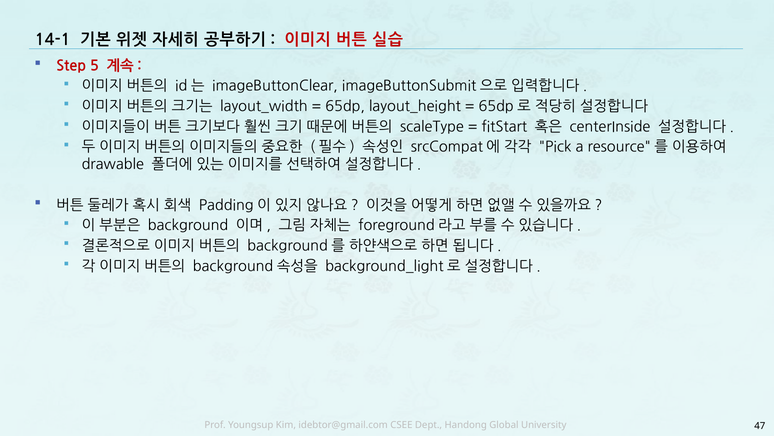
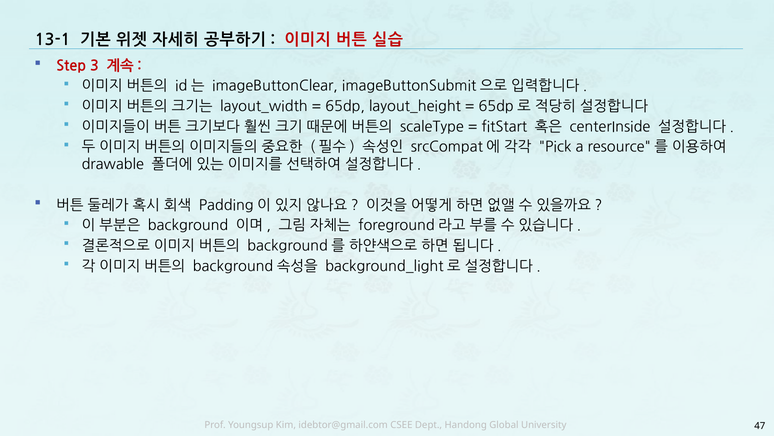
14-1: 14-1 -> 13-1 (53, 40)
5: 5 -> 3 (95, 66)
